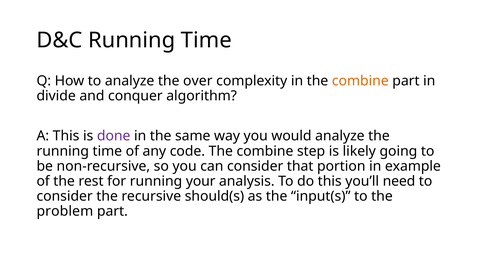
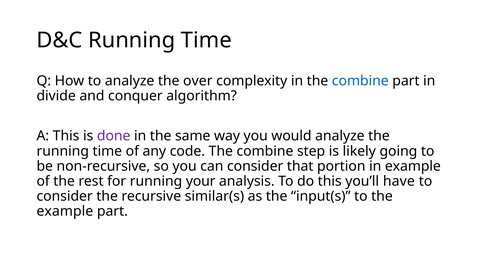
combine colour: orange -> blue (360, 81)
need: need -> have (399, 182)
should(s: should(s -> similar(s (214, 197)
problem: problem -> example (65, 212)
